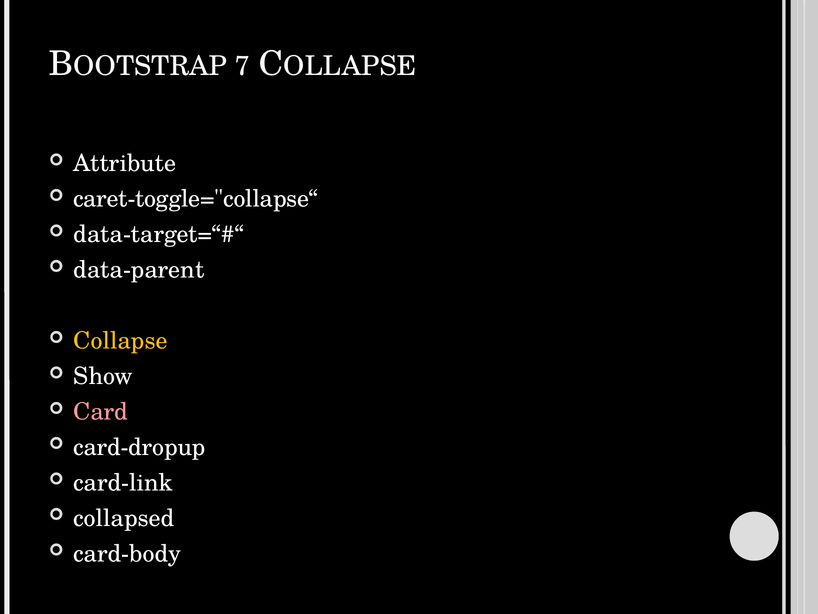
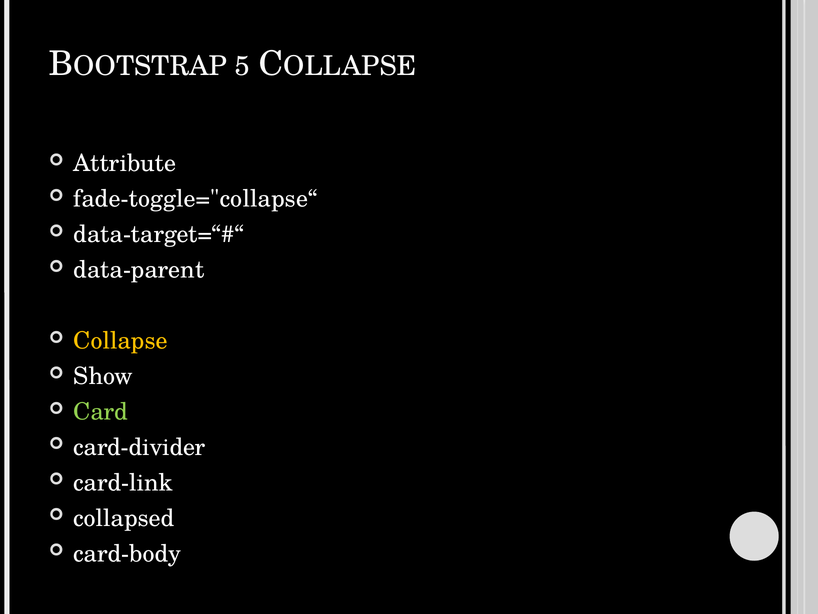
7: 7 -> 5 (242, 66)
caret-toggle="collapse“: caret-toggle="collapse“ -> fade-toggle="collapse“ (195, 199)
Card colour: pink -> light green (101, 411)
card-dropup: card-dropup -> card-divider (140, 447)
